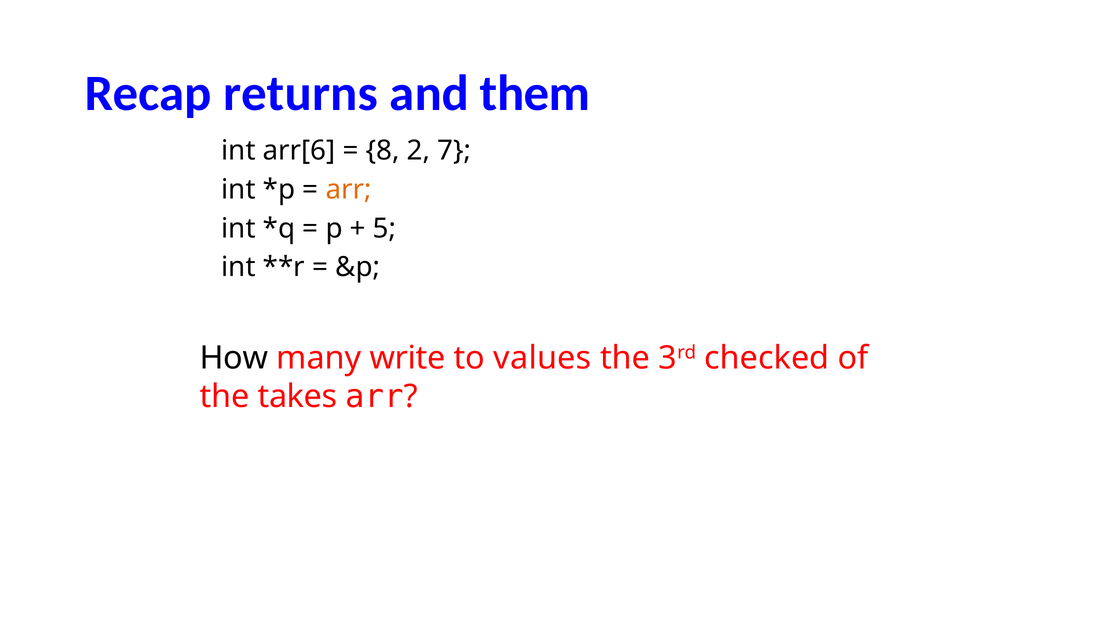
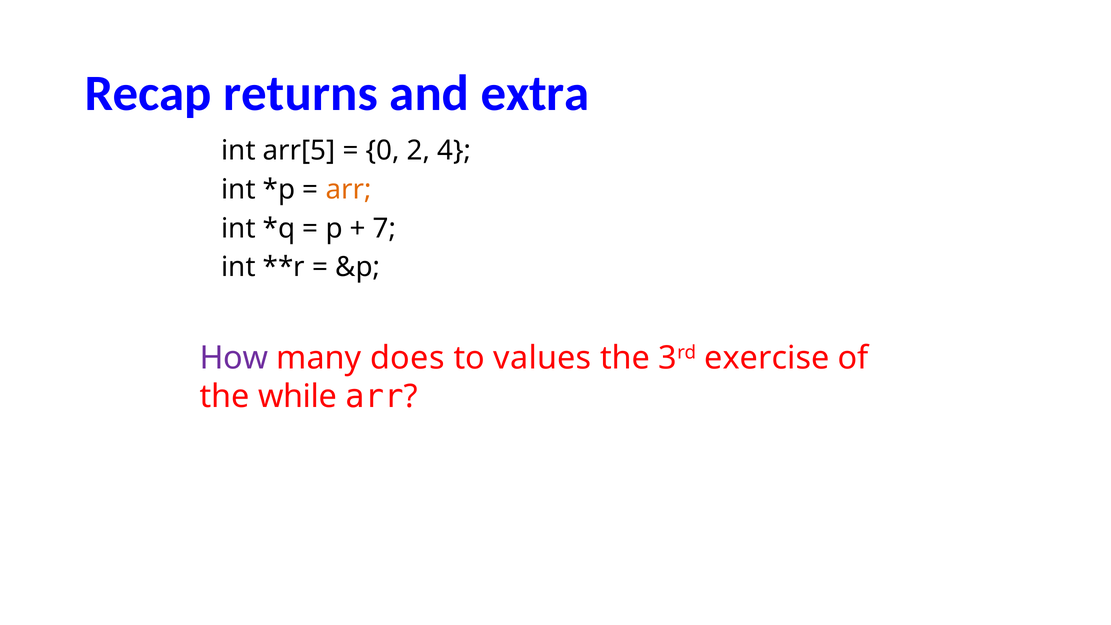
them: them -> extra (535, 93)
arr[6: arr[6 -> arr[5 (299, 151)
8: 8 -> 0 (383, 151)
7: 7 -> 4 (454, 151)
5: 5 -> 7 (385, 228)
How colour: black -> purple (234, 358)
write: write -> does (407, 358)
checked: checked -> exercise (767, 358)
takes: takes -> while (298, 397)
